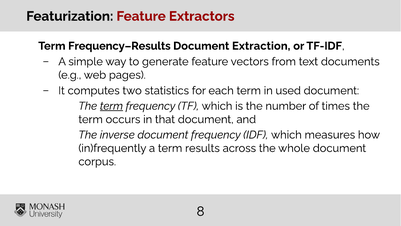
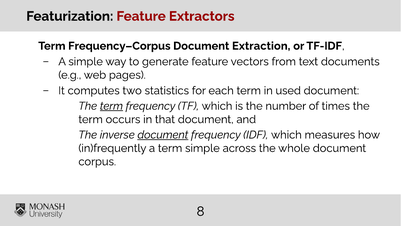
Frequency–Results: Frequency–Results -> Frequency–Corpus (119, 46)
document underline: none -> present (163, 135)
term results: results -> simple (202, 148)
